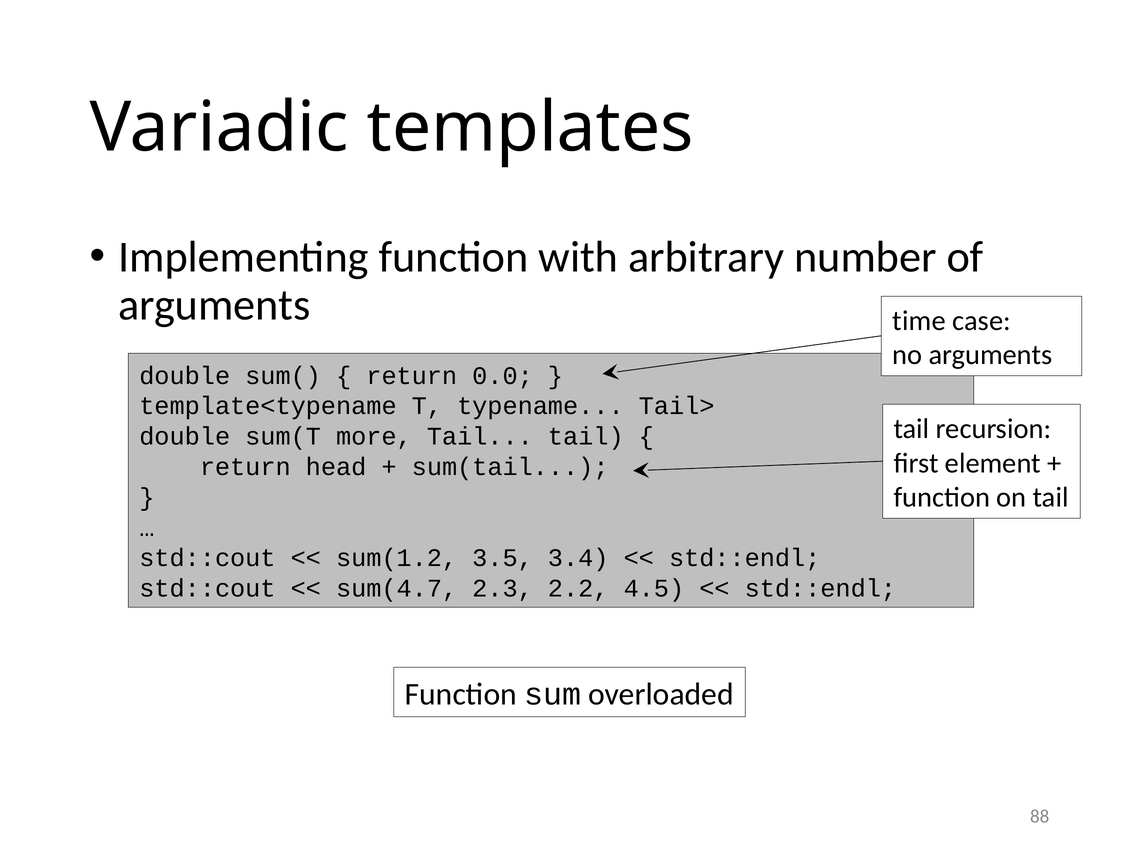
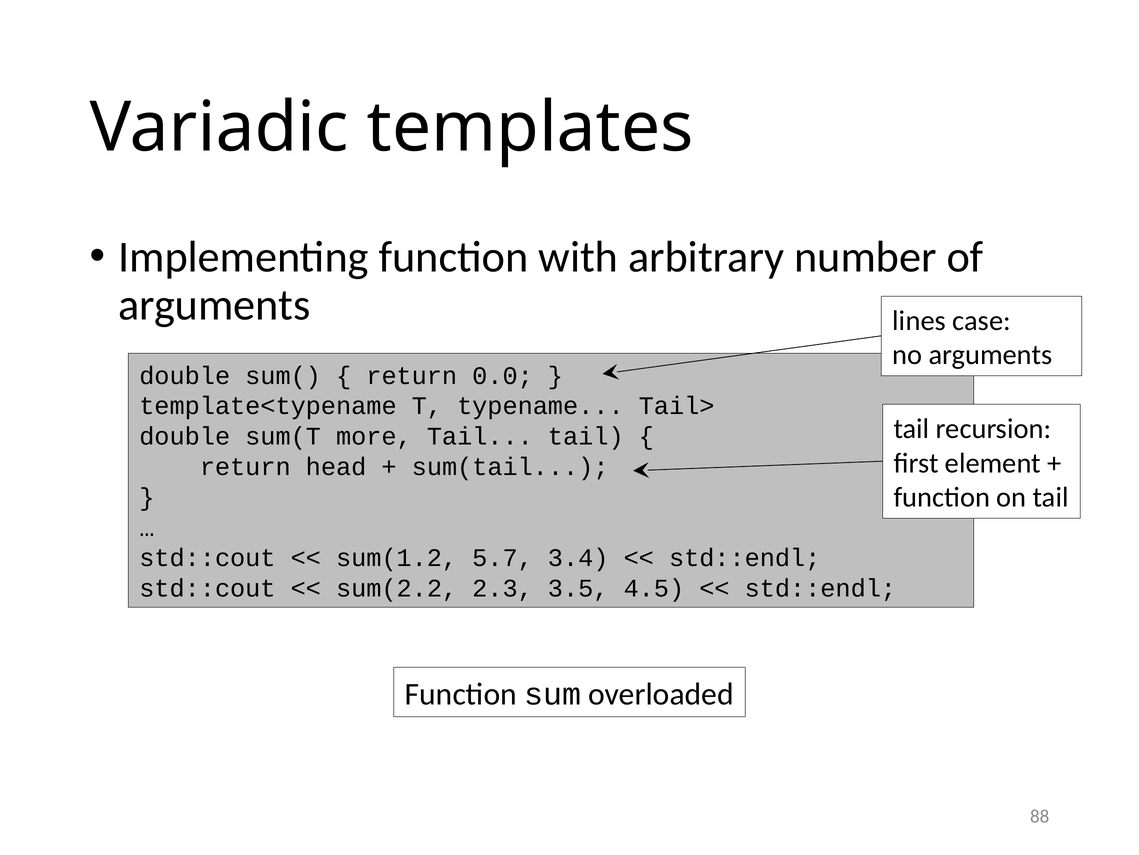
time: time -> lines (919, 320)
3.5: 3.5 -> 5.7 (503, 558)
sum(4.7: sum(4.7 -> sum(2.2 (397, 588)
2.2: 2.2 -> 3.5 (578, 588)
